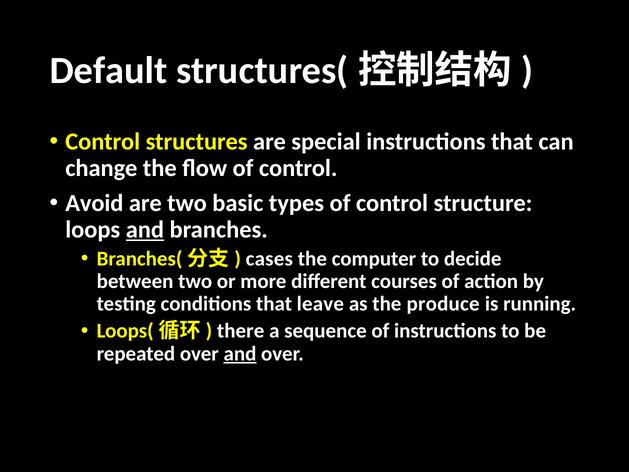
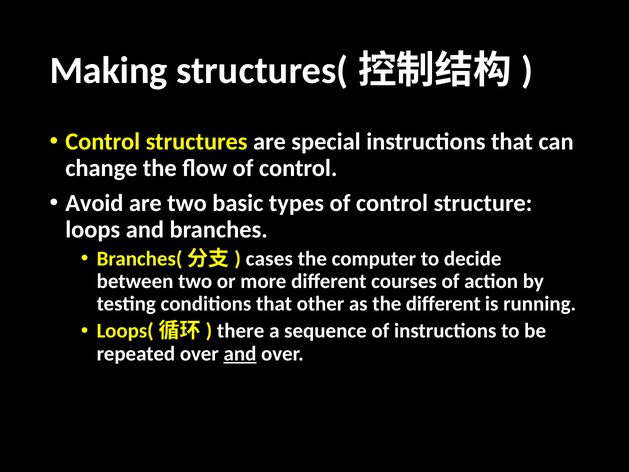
Default: Default -> Making (109, 70)
and underline: present -> none (145, 230)
leave: leave -> other (320, 304)
the produce: produce -> different (443, 304)
